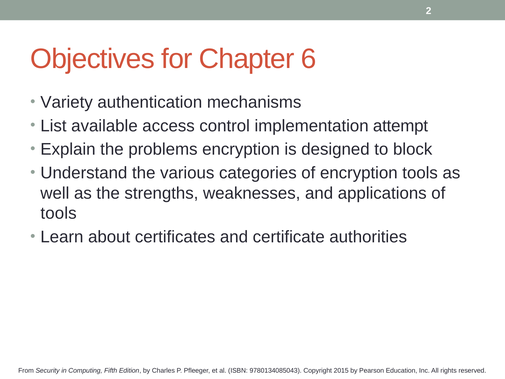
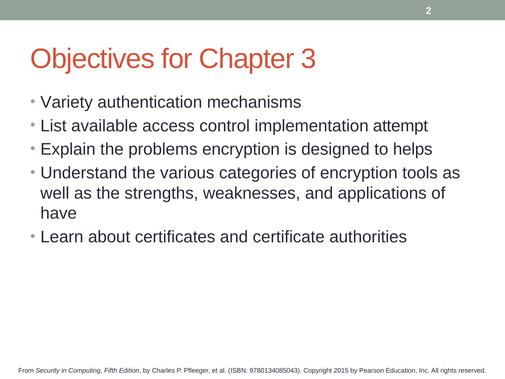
6: 6 -> 3 (309, 59)
block: block -> helps (413, 149)
tools: tools -> have (59, 213)
